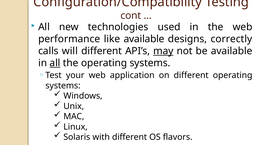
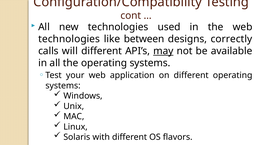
performance: performance -> technologies (69, 39)
like available: available -> between (144, 39)
all underline: present -> none (55, 63)
